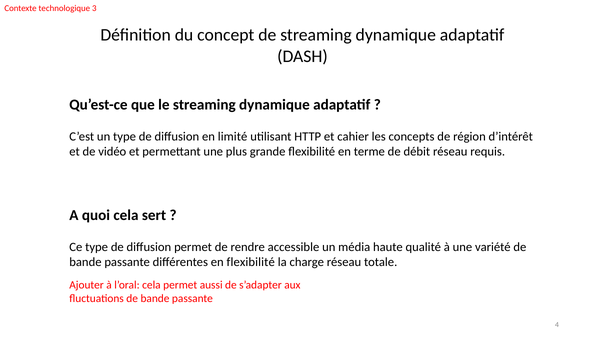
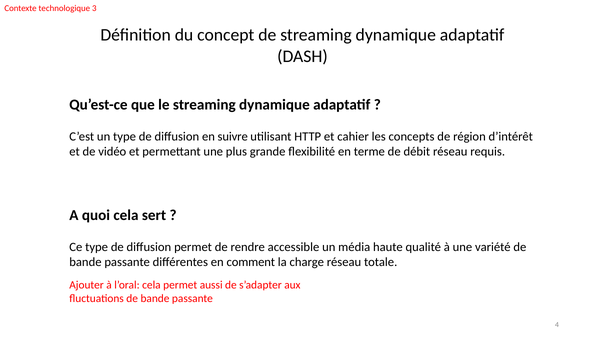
limité: limité -> suivre (233, 137)
en flexibilité: flexibilité -> comment (251, 262)
